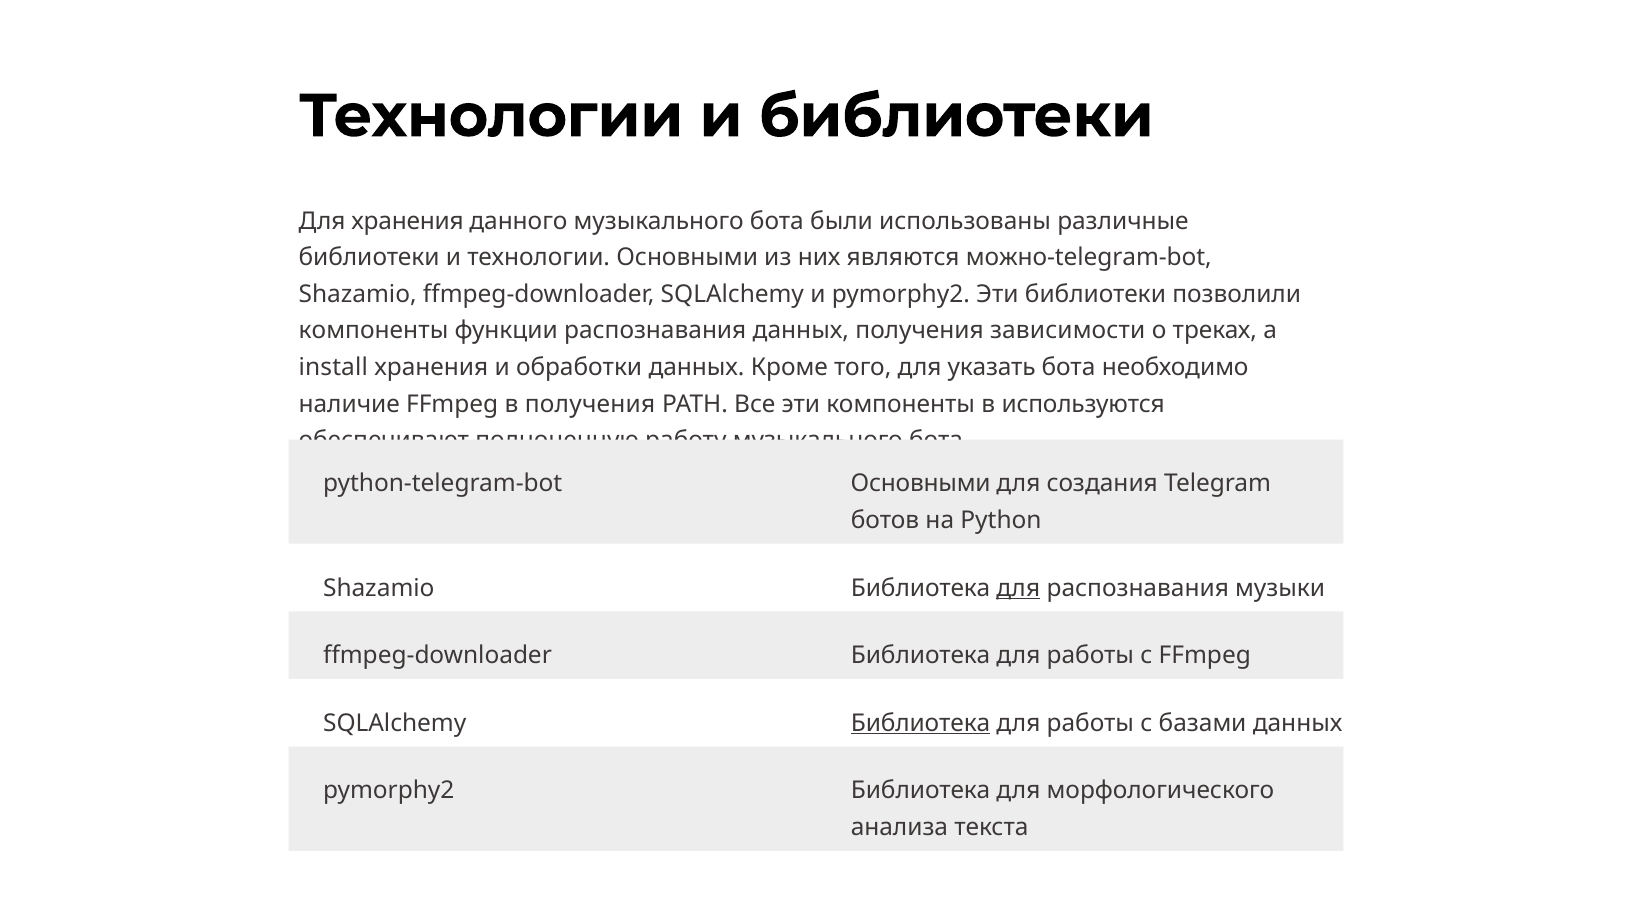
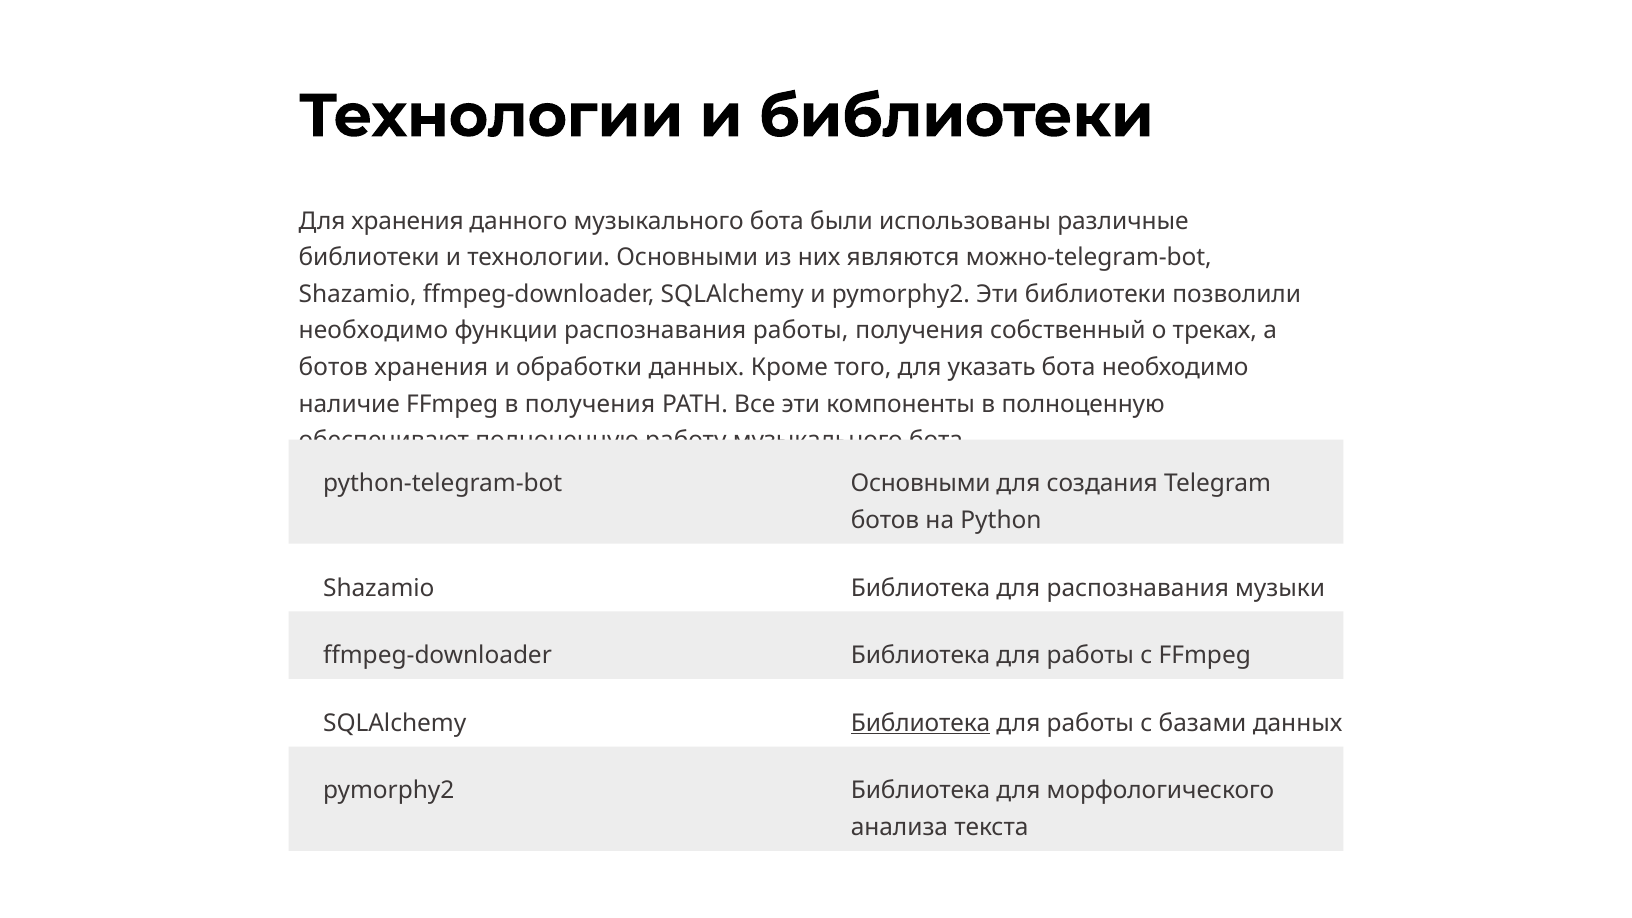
компоненты: компоненты -> необходимо (373, 331)
распознавания данных: данных -> работы (801, 331)
зависимости: зависимости -> собственный (1068, 331)
install: install -> ботов (333, 367)
в используются: используются -> полноценную (1083, 404)
для underline: present -> none (1018, 588)
